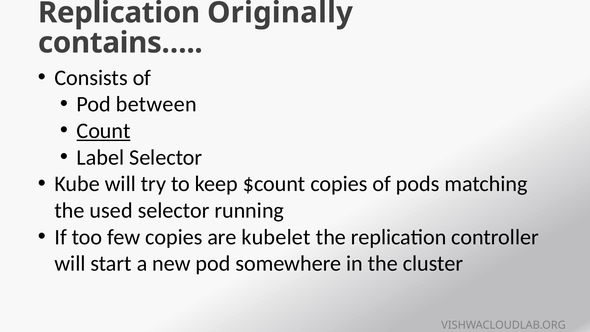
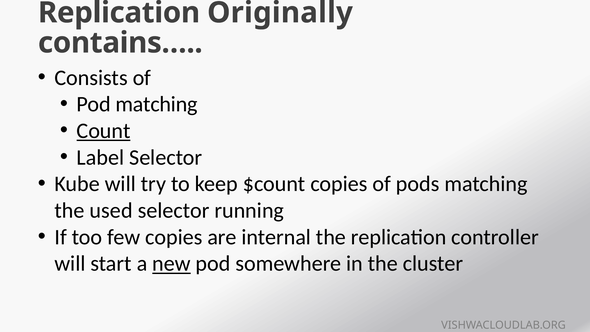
Pod between: between -> matching (156, 104)
kubelet: kubelet -> internal (276, 237)
new underline: none -> present (171, 264)
